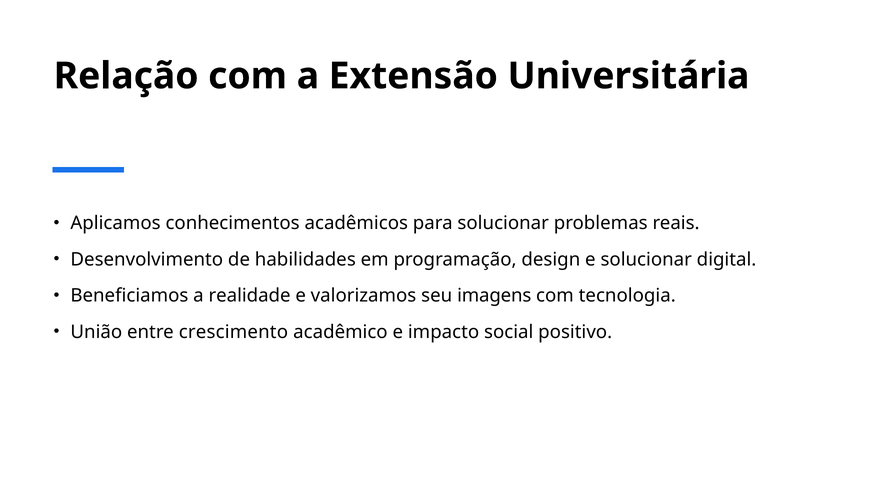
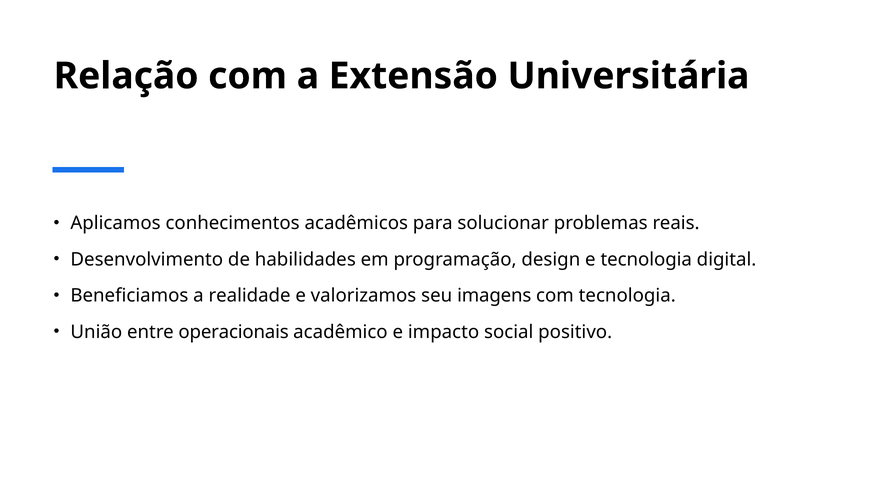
e solucionar: solucionar -> tecnologia (646, 259)
crescimento: crescimento -> operacionais (234, 332)
